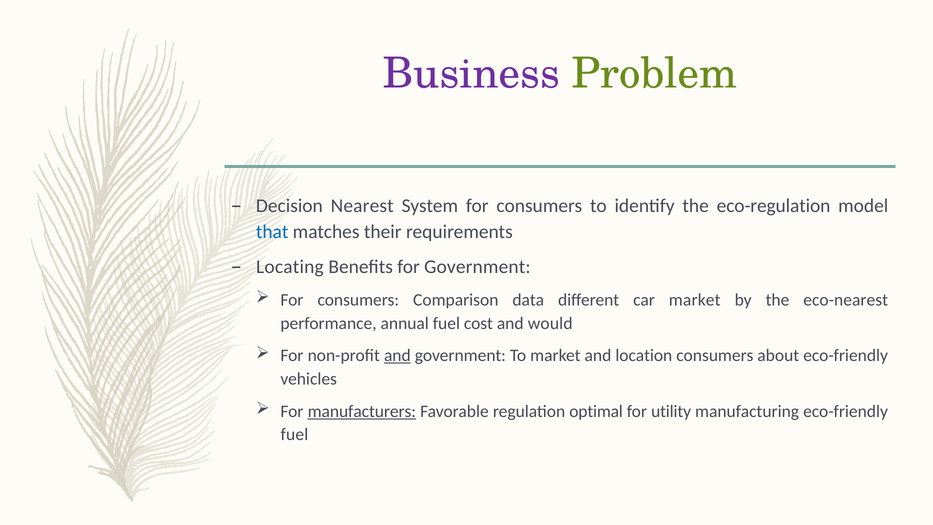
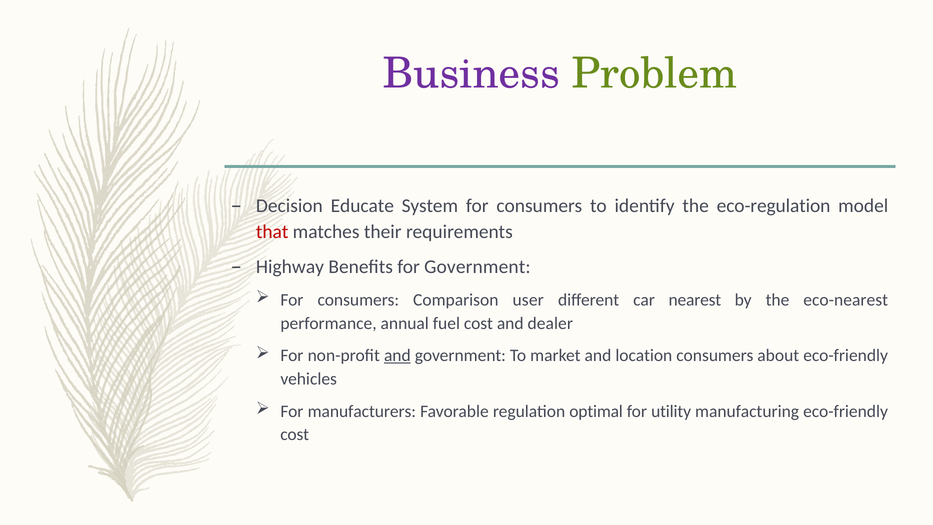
Nearest: Nearest -> Educate (362, 206)
that colour: blue -> red (272, 232)
Locating: Locating -> Highway (290, 267)
data: data -> user (528, 300)
car market: market -> nearest (695, 300)
would: would -> dealer (550, 323)
manufacturers underline: present -> none (362, 411)
fuel: fuel -> cost (295, 434)
